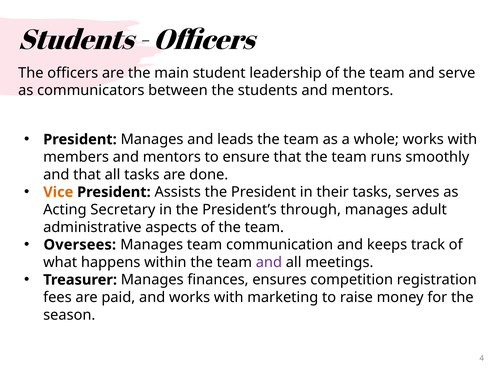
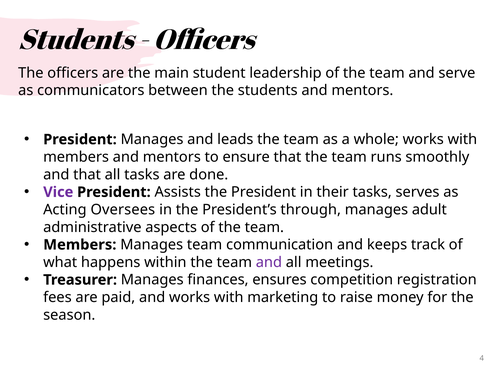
Vice colour: orange -> purple (58, 192)
Secretary: Secretary -> Oversees (123, 210)
Oversees: Oversees -> Members (80, 245)
